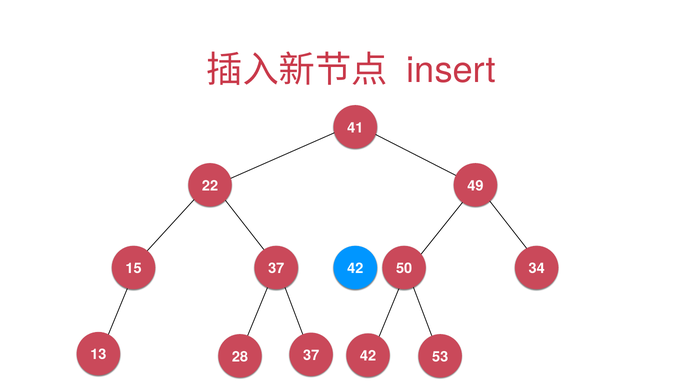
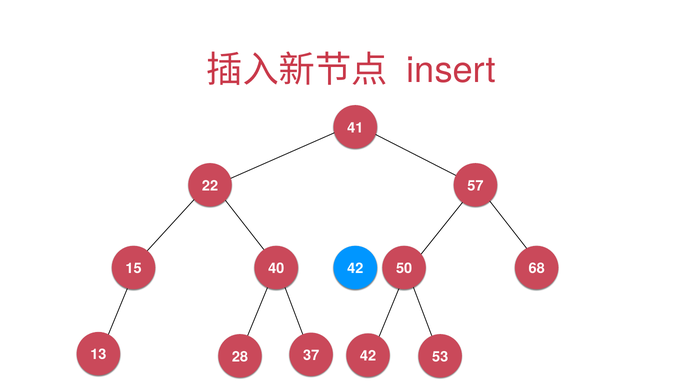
49: 49 -> 57 (475, 186)
15 37: 37 -> 40 (276, 269)
34: 34 -> 68 (537, 269)
